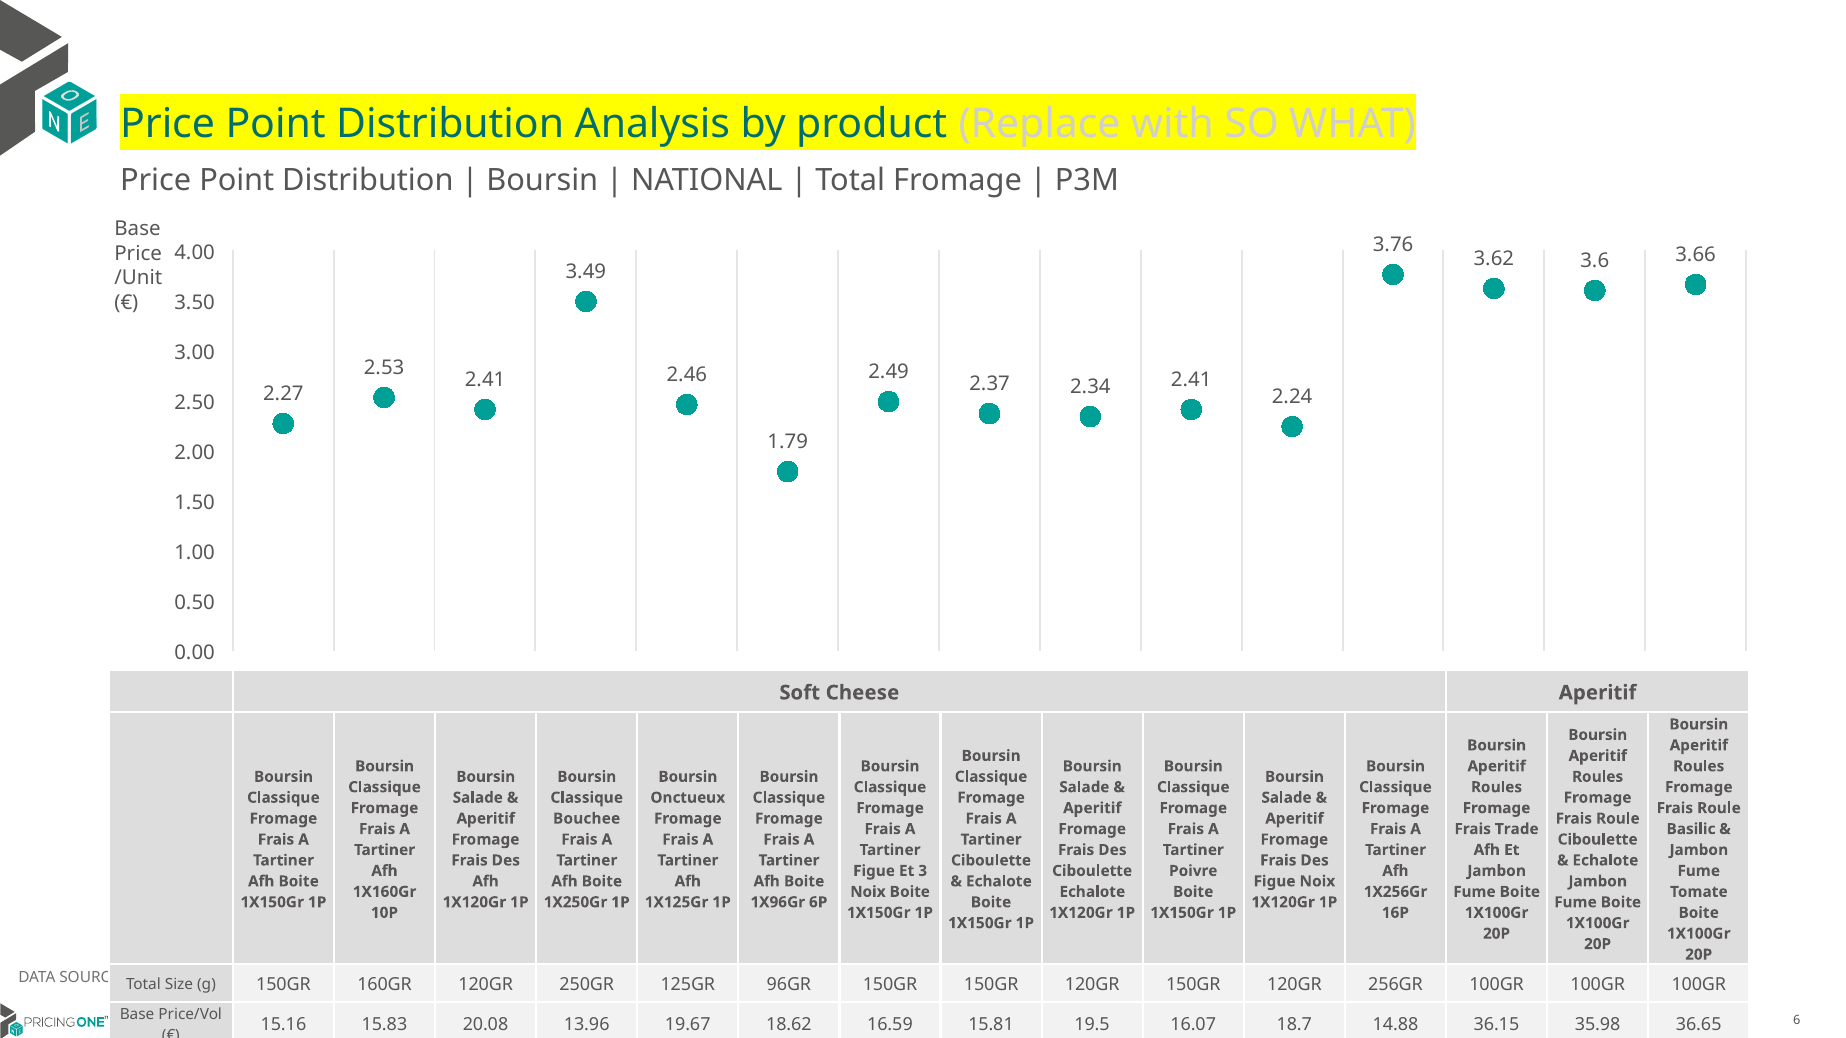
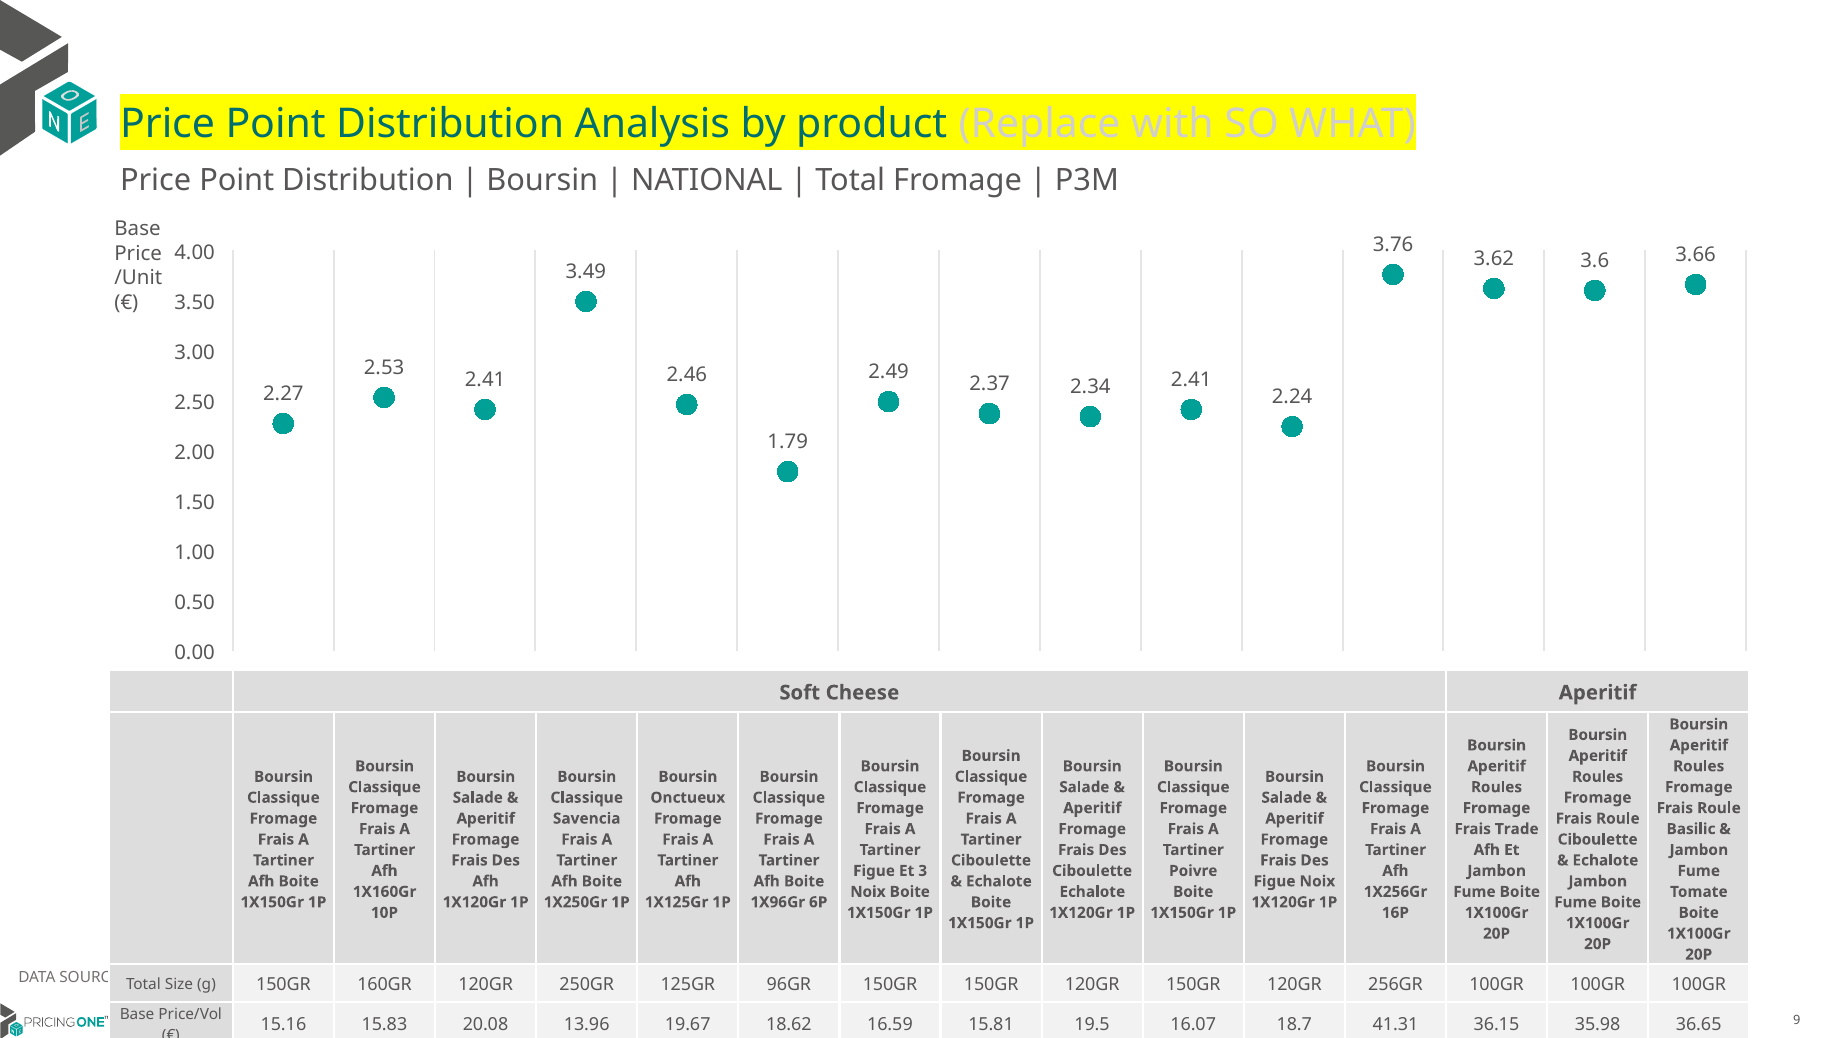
Bouchee: Bouchee -> Savencia (587, 819)
6: 6 -> 9 (1797, 1021)
14.88: 14.88 -> 41.31 (1396, 1025)
